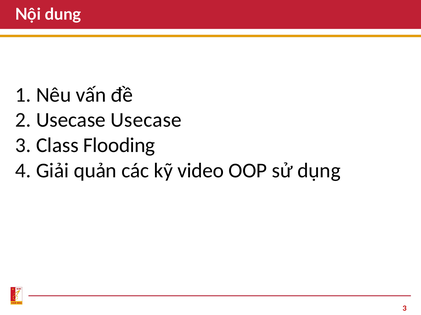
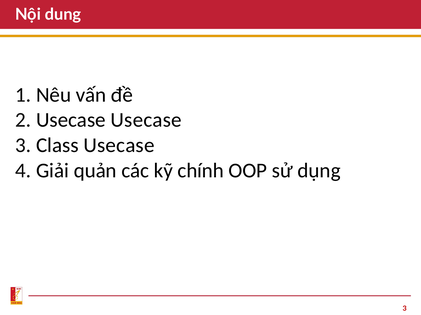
Flooding: Flooding -> Usecase (119, 146)
video: video -> chính (201, 171)
